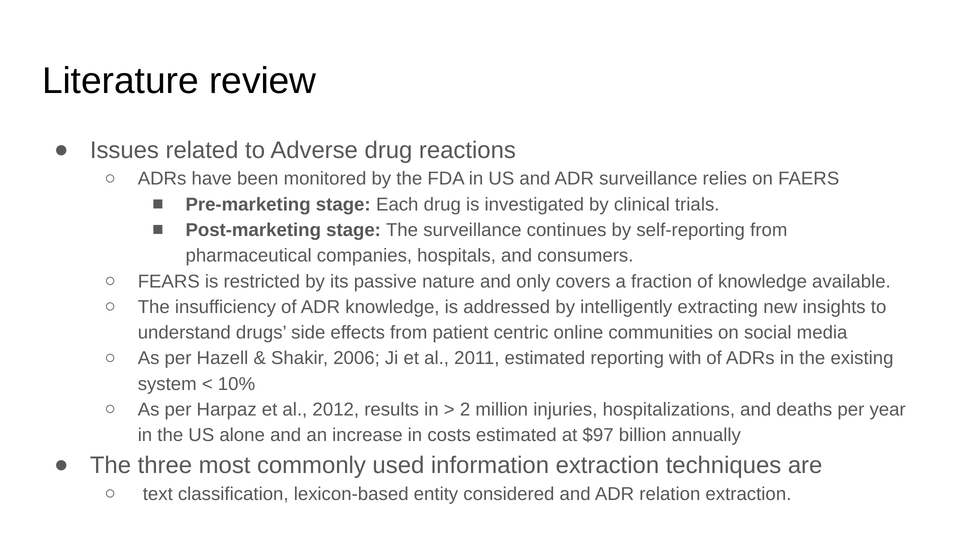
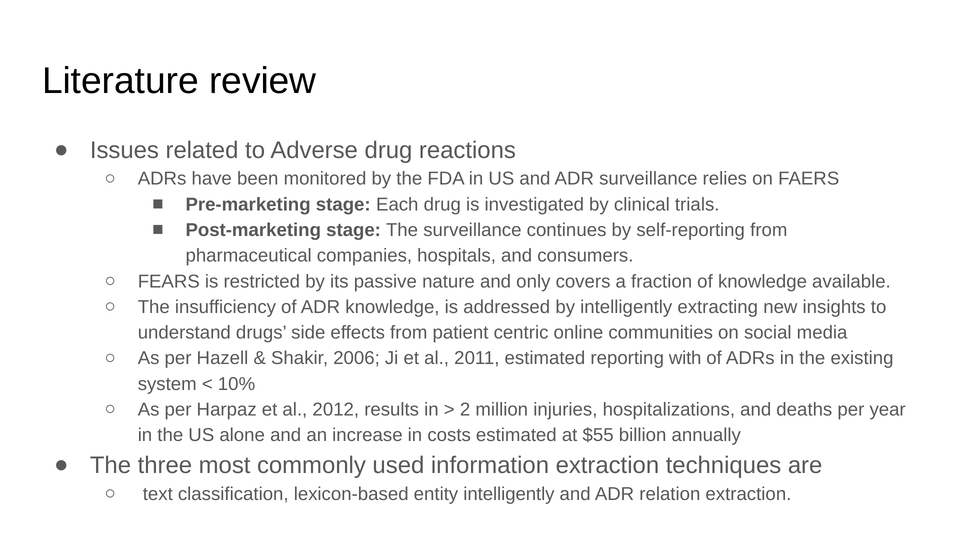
$97: $97 -> $55 (598, 435)
entity considered: considered -> intelligently (509, 494)
